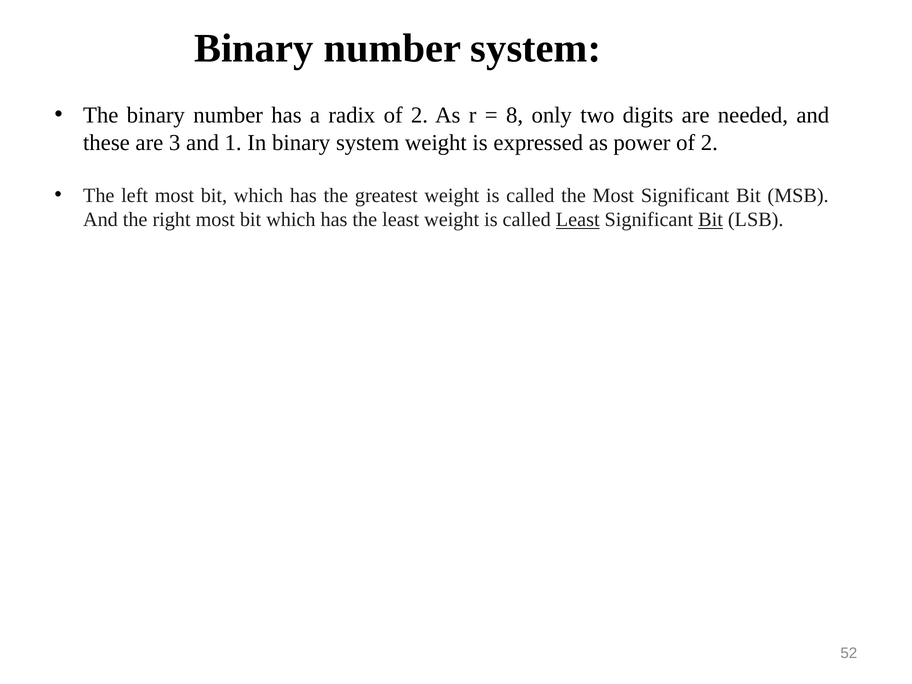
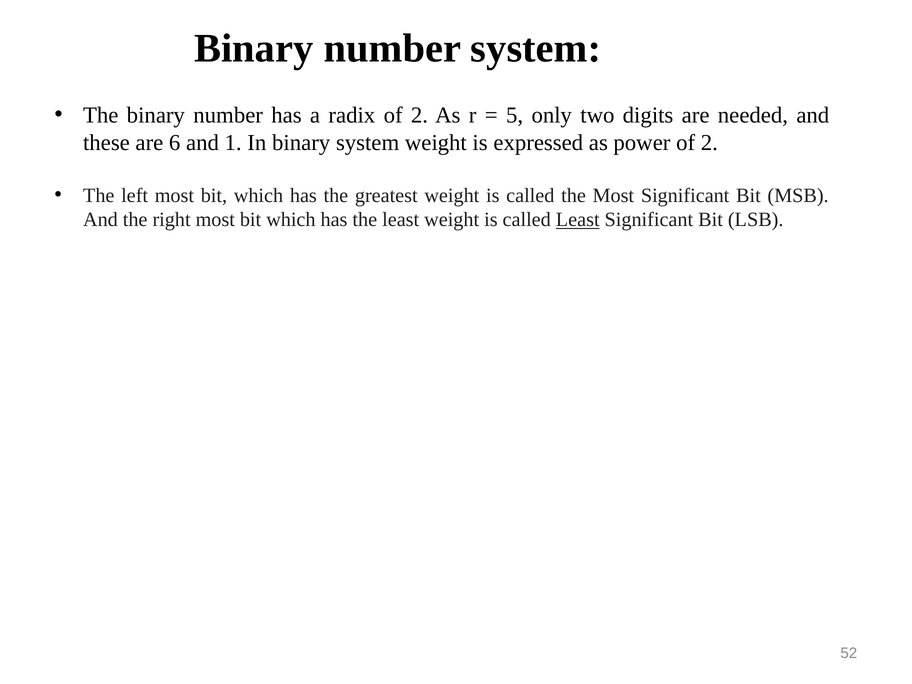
8: 8 -> 5 (515, 115)
3: 3 -> 6 (175, 142)
Bit underline: present -> none (711, 220)
